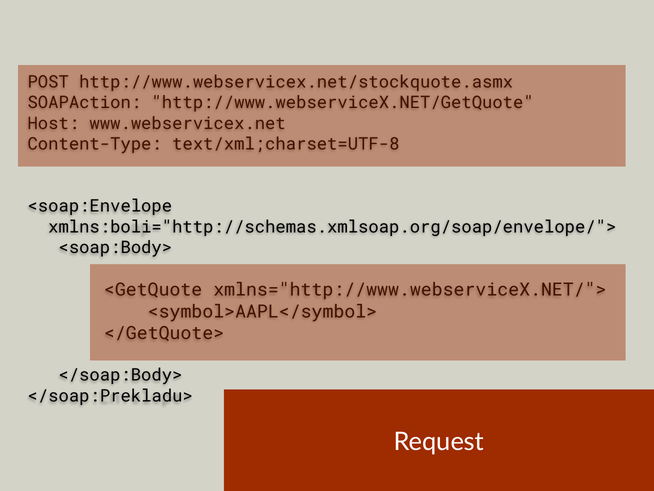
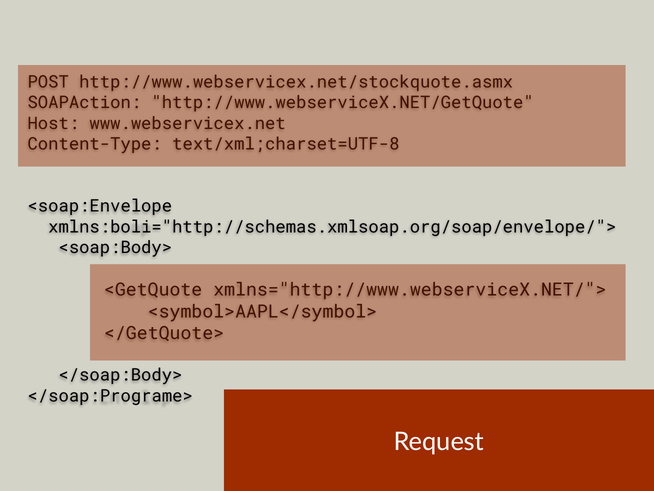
</soap:Prekladu>: </soap:Prekladu> -> </soap:Programe> (110, 396)
